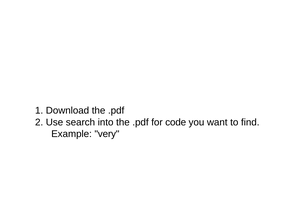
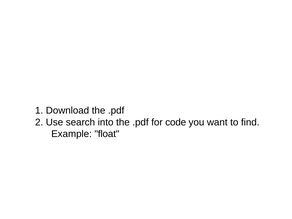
very: very -> float (107, 134)
